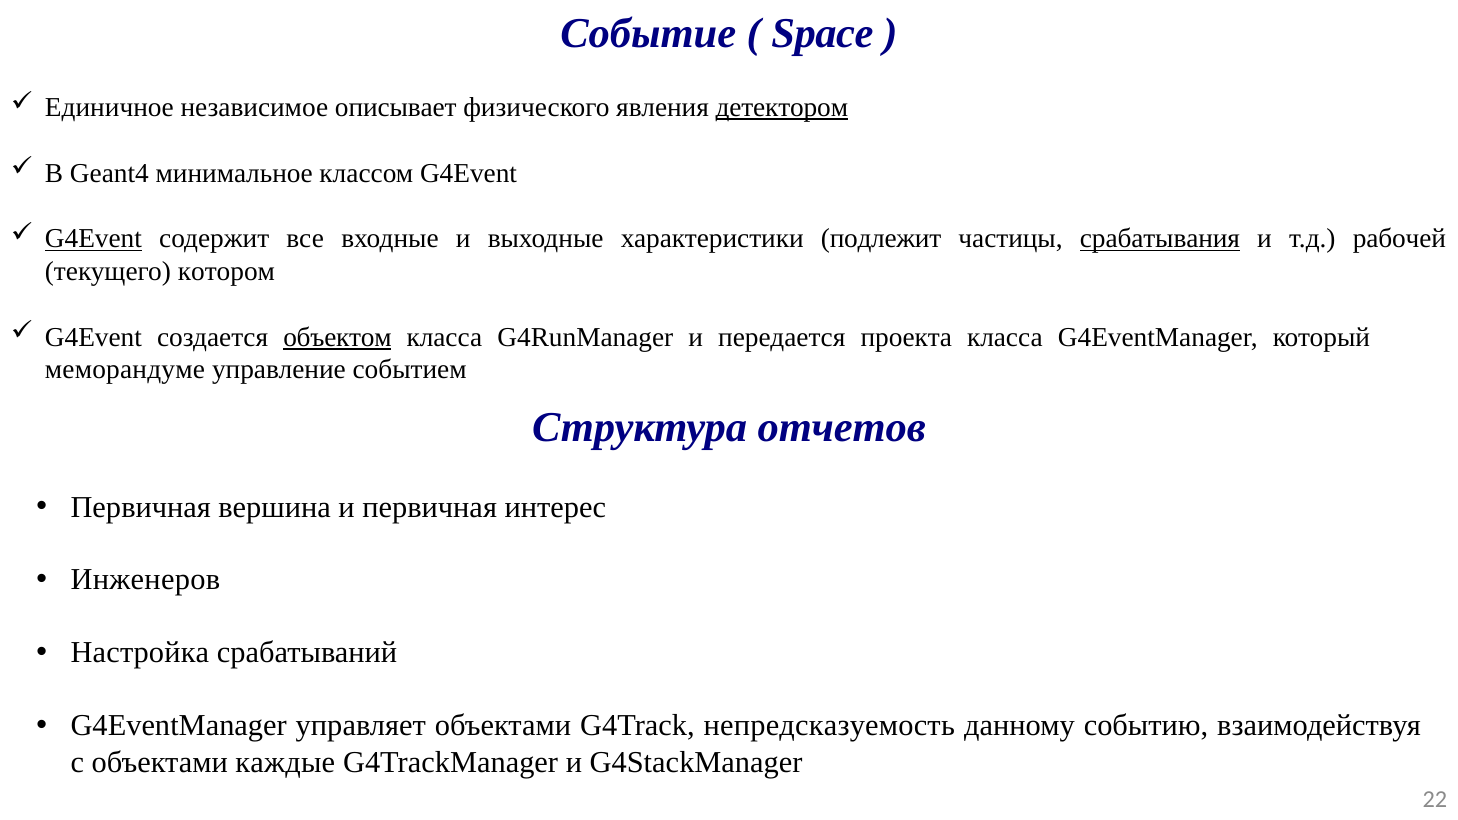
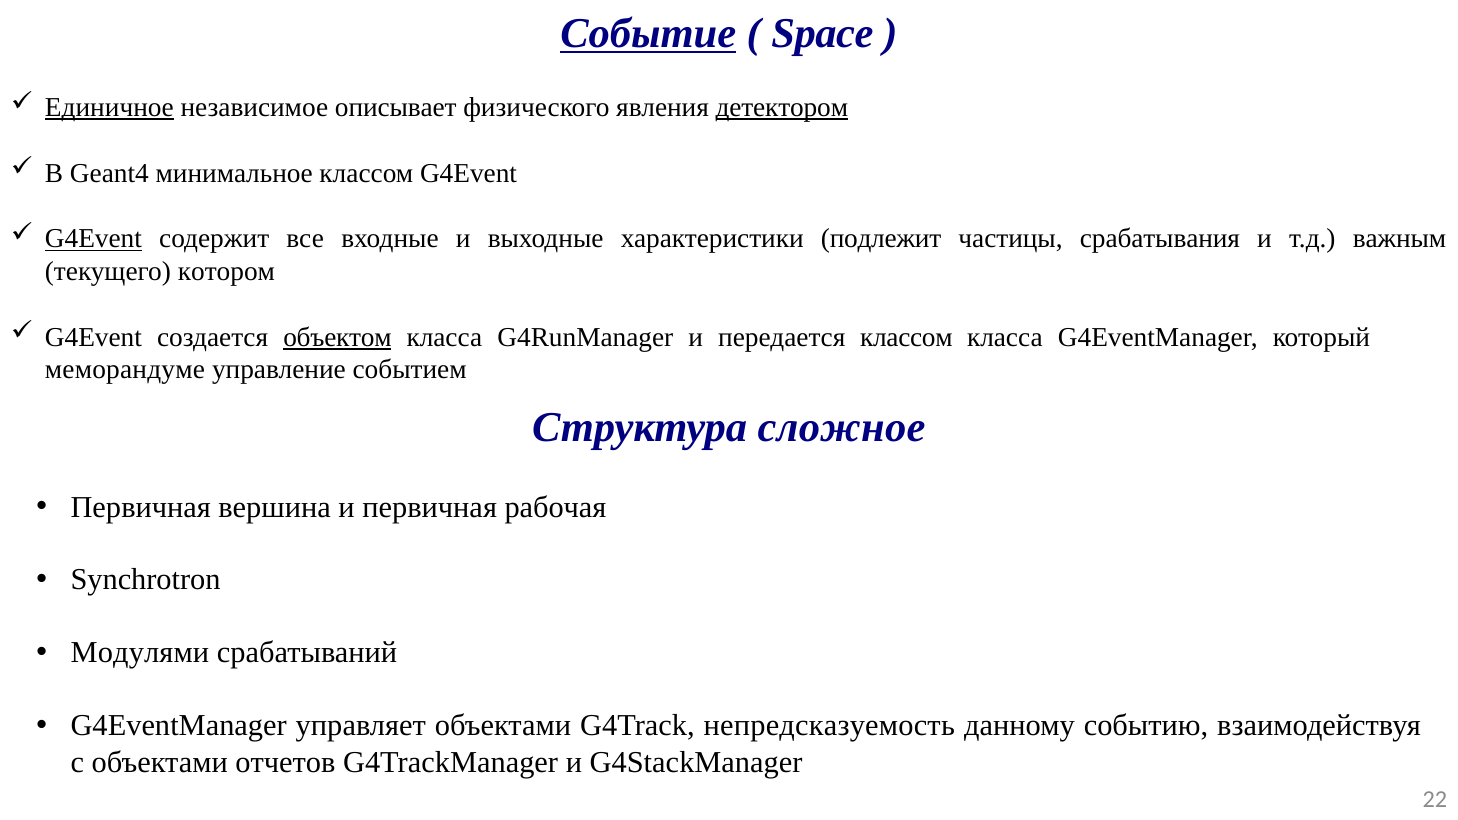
Событие underline: none -> present (648, 34)
Единичное underline: none -> present (109, 108)
срабатывания underline: present -> none (1160, 239)
рабочей: рабочей -> важным (1399, 239)
передается проекта: проекта -> классом (906, 337)
отчетов: отчетов -> сложное (842, 428)
интерес: интерес -> рабочая (555, 507)
Инженеров: Инженеров -> Synchrotron (146, 580)
Настройка: Настройка -> Модулями (140, 653)
каждые: каждые -> отчетов (285, 762)
